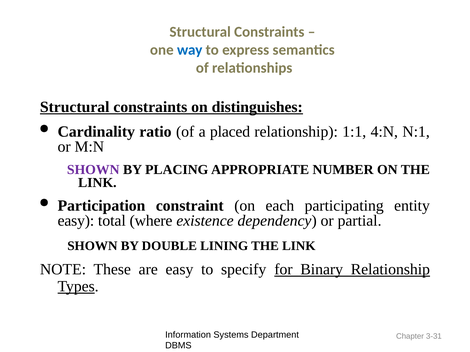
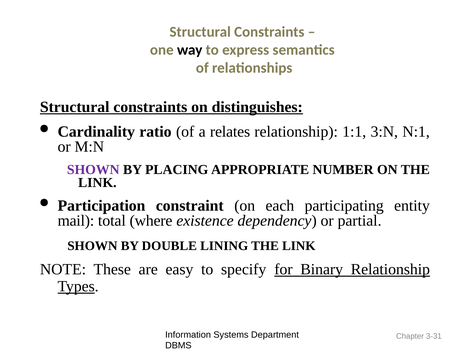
way colour: blue -> black (190, 50)
placed: placed -> relates (230, 132)
4:N: 4:N -> 3:N (384, 132)
easy: easy -> mail (76, 221)
